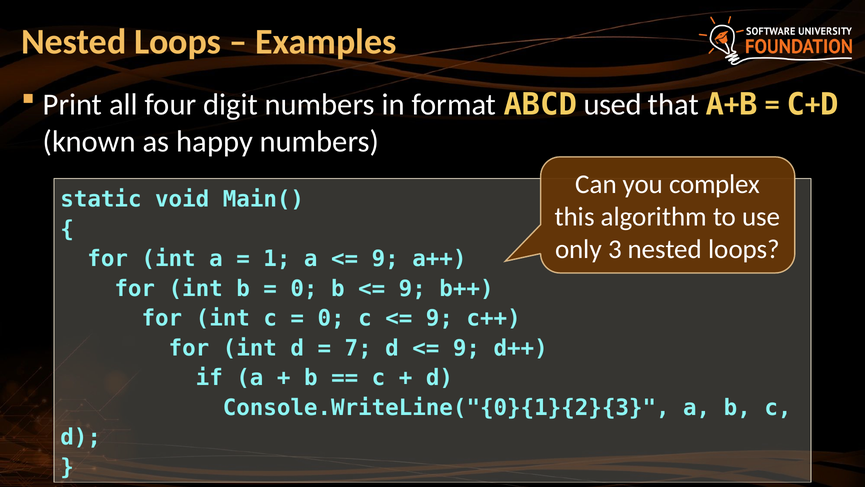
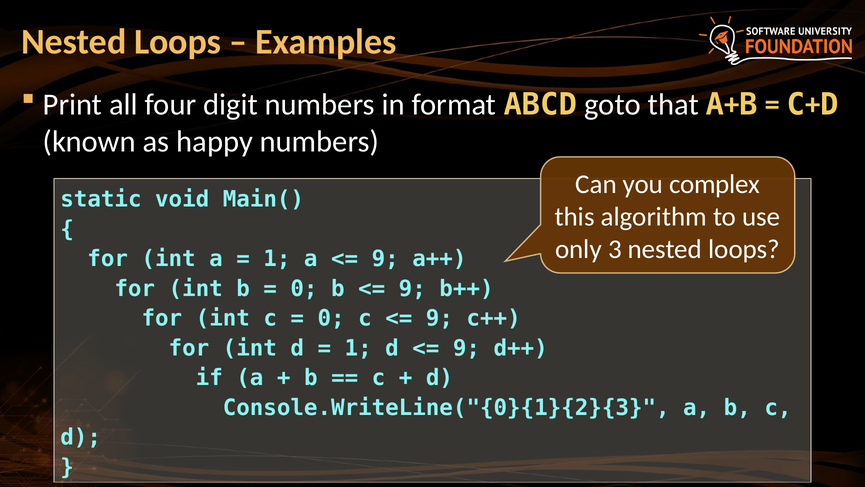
used: used -> goto (613, 105)
7: 7 -> 1 (358, 348)
